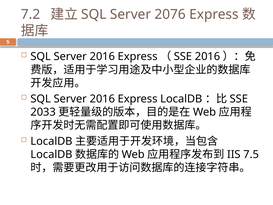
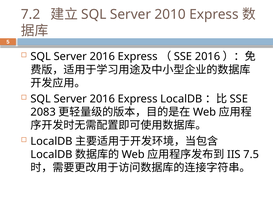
2076: 2076 -> 2010 (170, 14)
2033: 2033 -> 2083 (43, 112)
